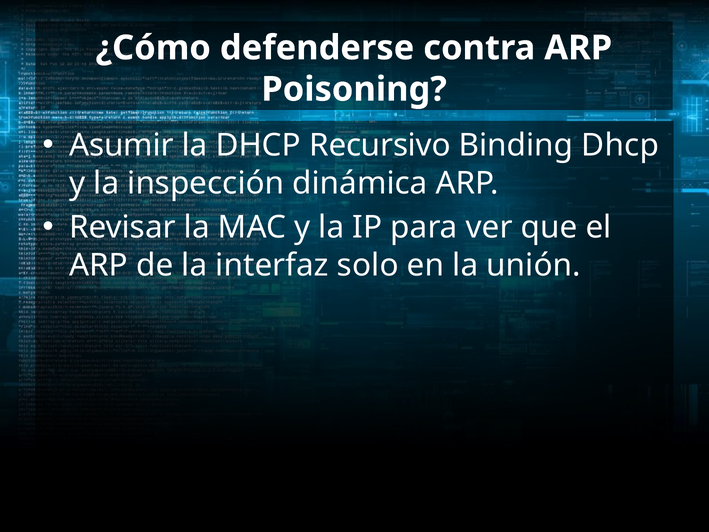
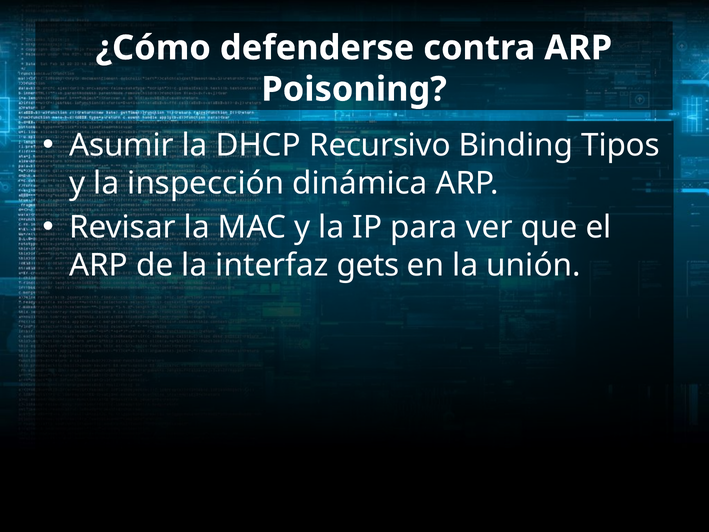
Binding Dhcp: Dhcp -> Tipos (620, 145)
solo: solo -> gets (368, 265)
